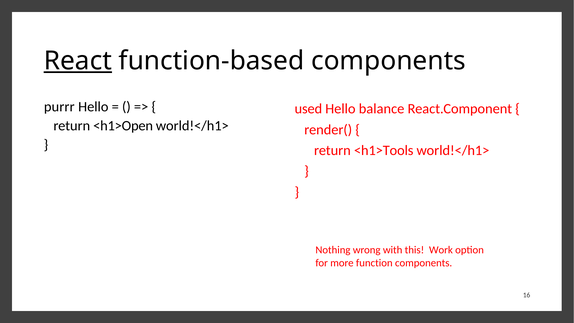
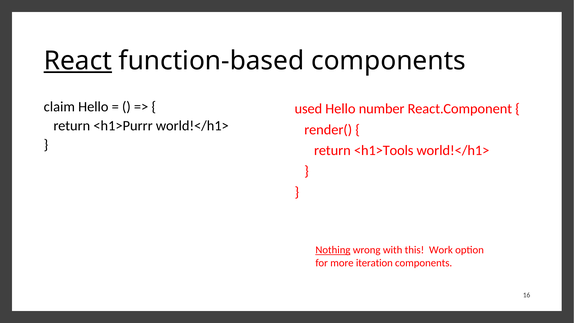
purrr: purrr -> claim (59, 107)
balance: balance -> number (382, 109)
<h1>Open: <h1>Open -> <h1>Purrr (123, 126)
Nothing underline: none -> present (333, 250)
function: function -> iteration (374, 263)
